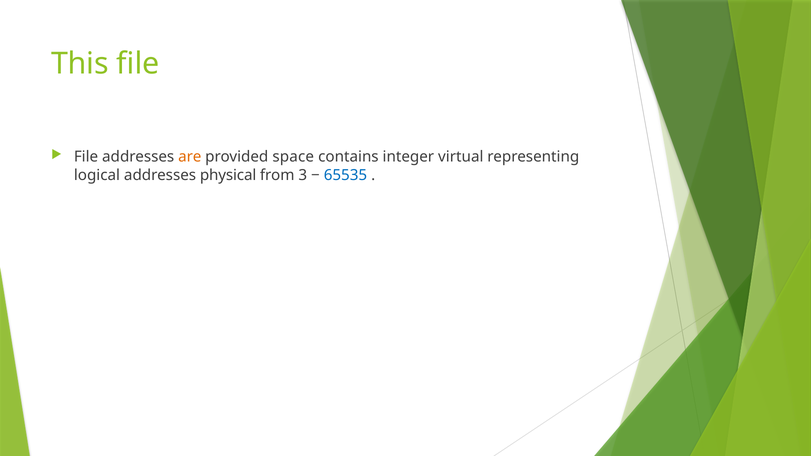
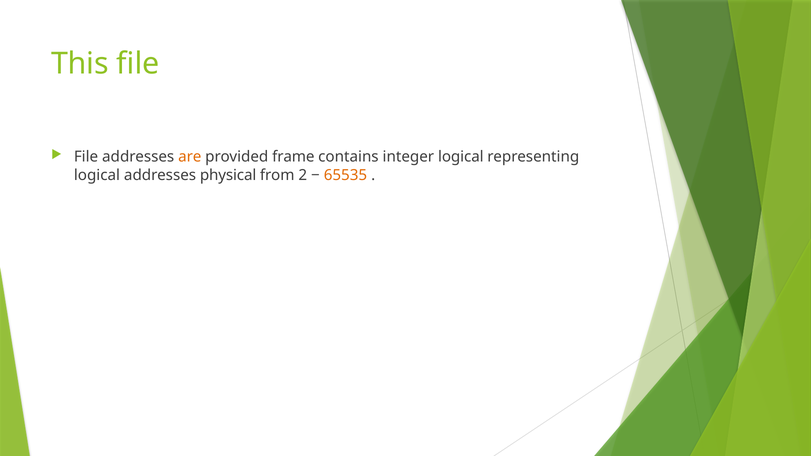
space: space -> frame (293, 157)
integer virtual: virtual -> logical (461, 157)
3: 3 -> 2 (303, 175)
65535 colour: blue -> orange (345, 175)
